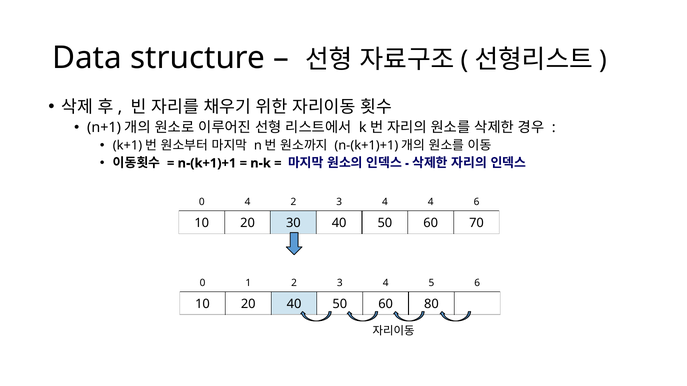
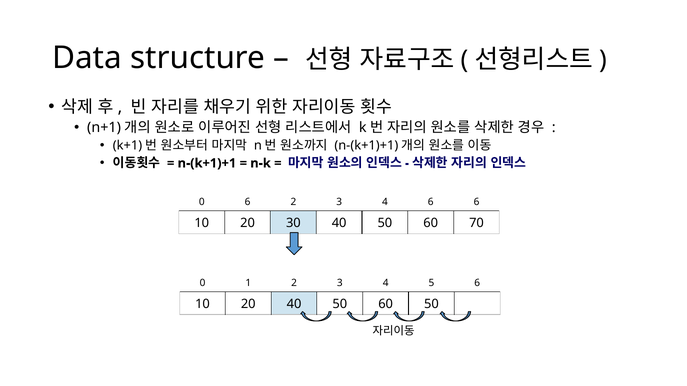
0 4: 4 -> 6 (248, 202)
4 4: 4 -> 6 (431, 202)
60 80: 80 -> 50 (431, 304)
